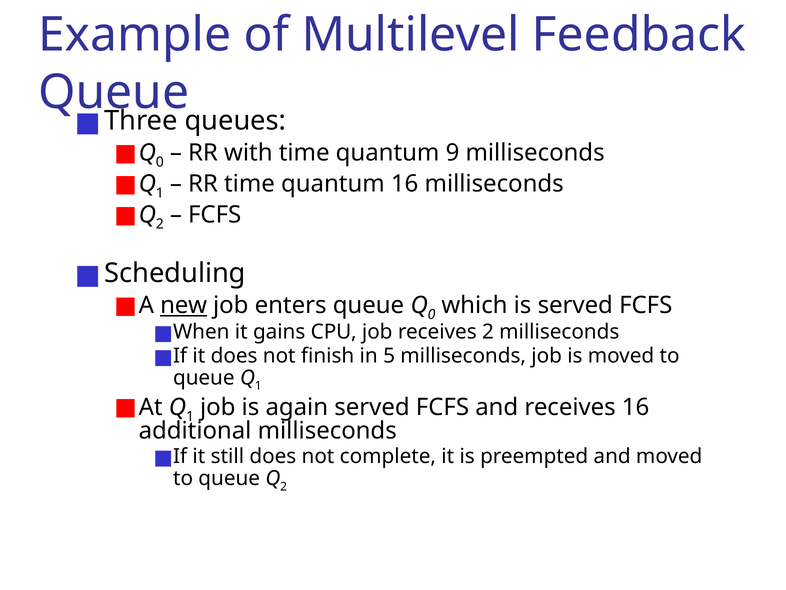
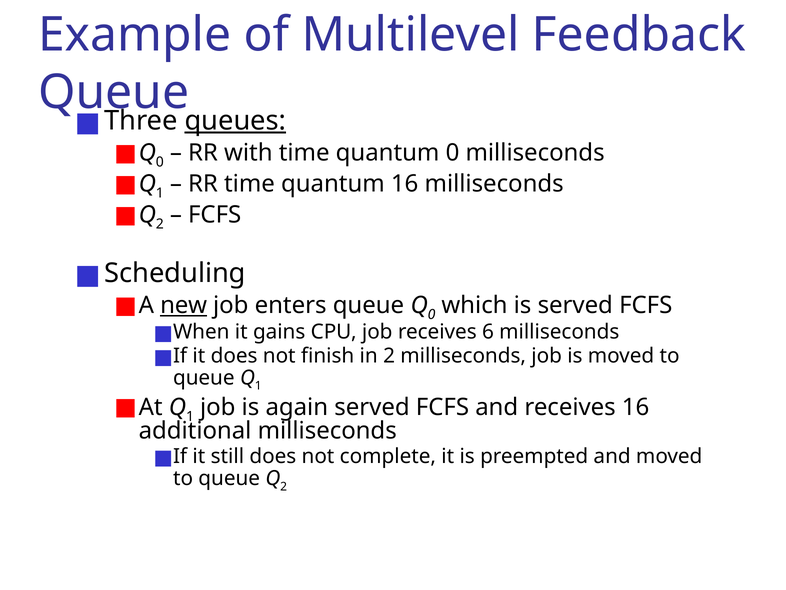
queues underline: none -> present (235, 121)
quantum 9: 9 -> 0 (453, 153)
receives 2: 2 -> 6 (488, 332)
in 5: 5 -> 2 (389, 356)
